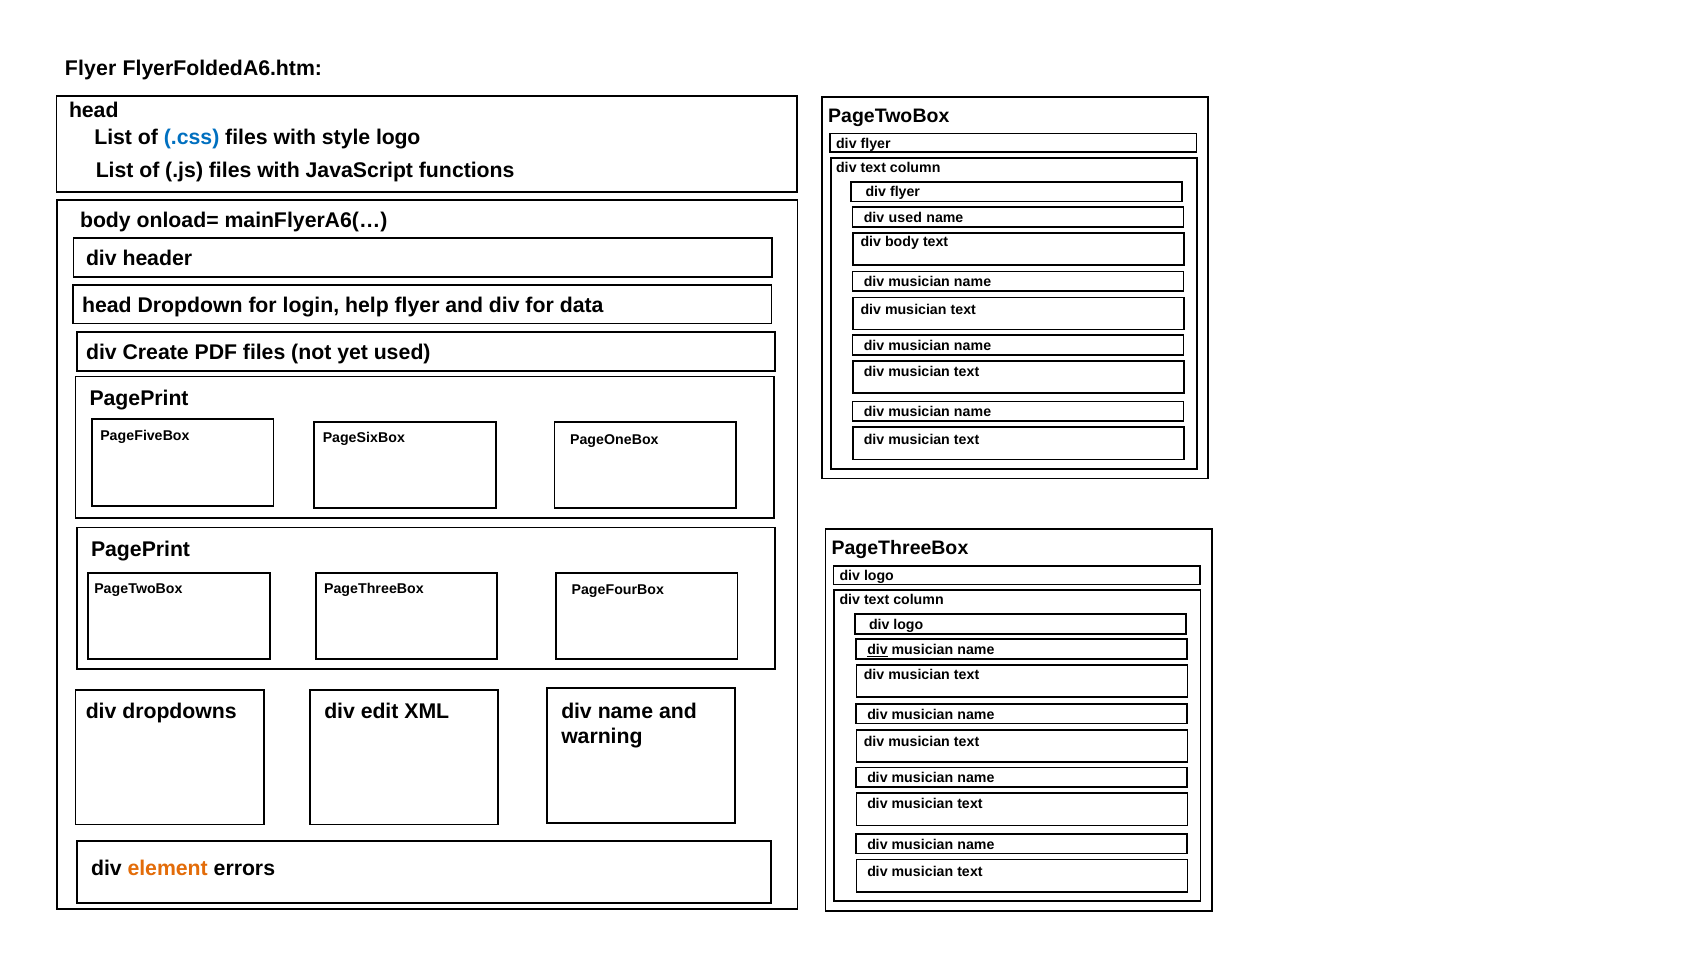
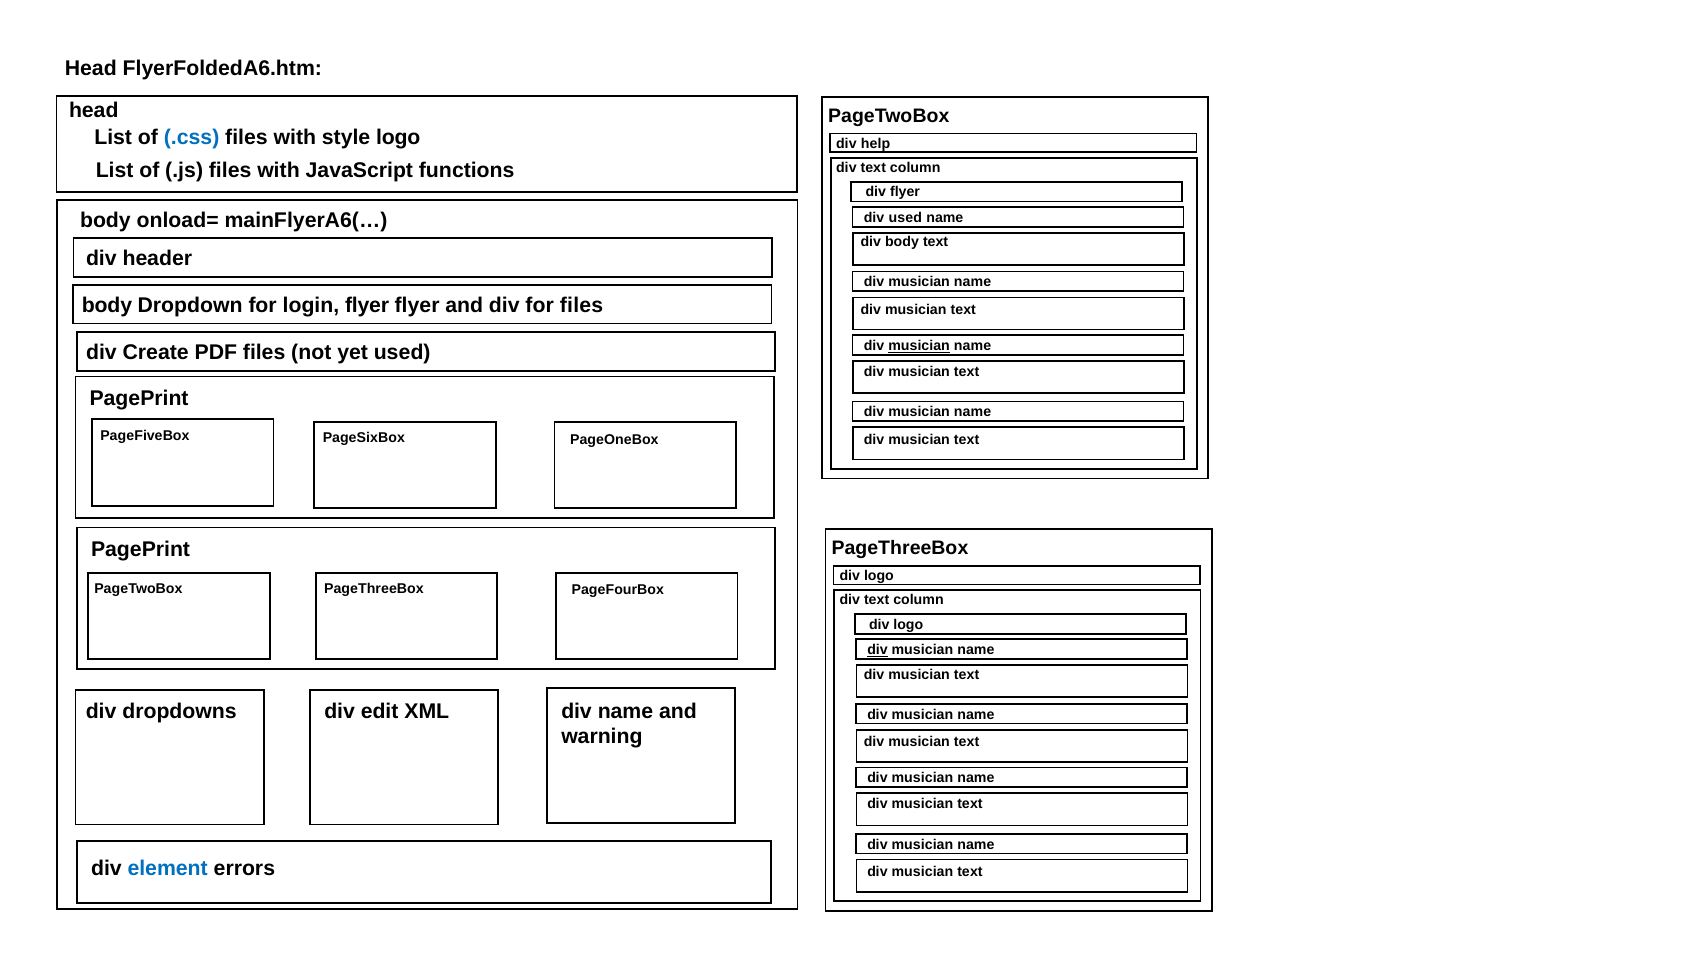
Flyer: Flyer -> Head (91, 68)
flyer: flyer -> help (876, 144)
head: head -> body (107, 305)
login help: help -> flyer (367, 305)
for data: data -> files (582, 305)
musician underline: none -> present (919, 346)
element colour: orange -> blue (168, 869)
